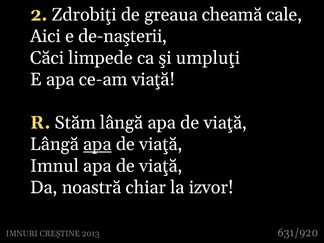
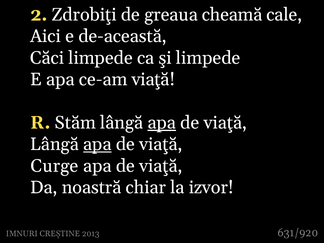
de-naşterii: de-naşterii -> de-această (122, 36)
şi umpluţi: umpluţi -> limpede (208, 58)
apa underline: none -> present (162, 123)
Imnul: Imnul -> Curge (54, 166)
